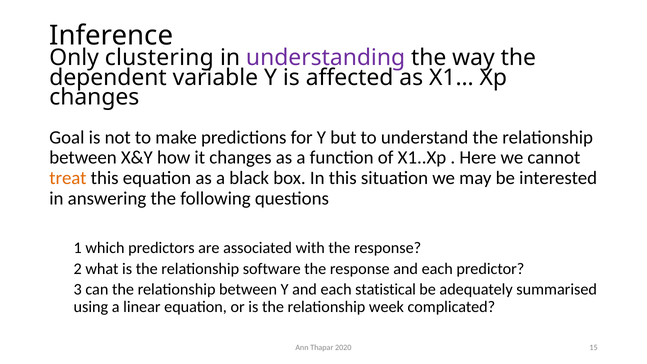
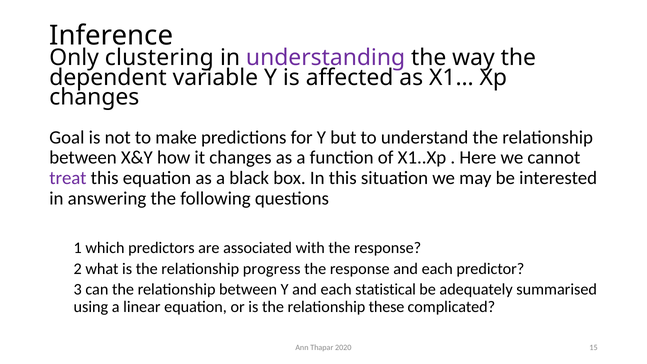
treat colour: orange -> purple (68, 178)
software: software -> progress (272, 269)
week: week -> these (387, 307)
